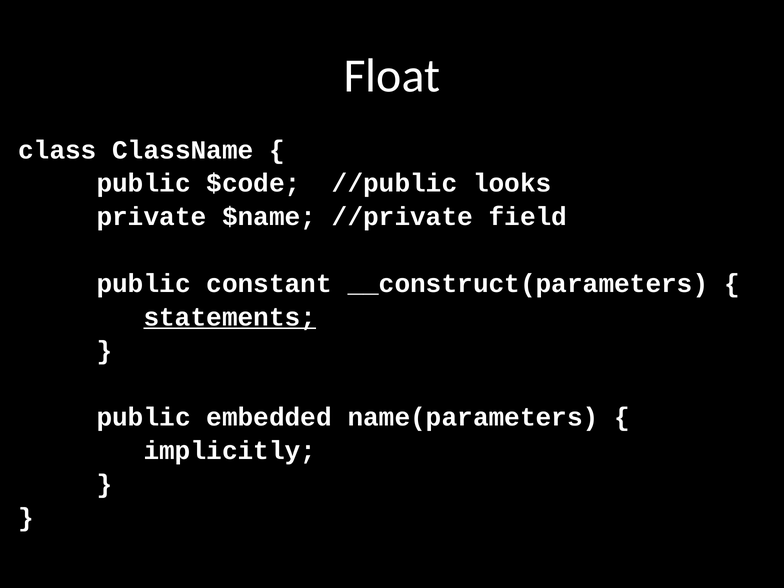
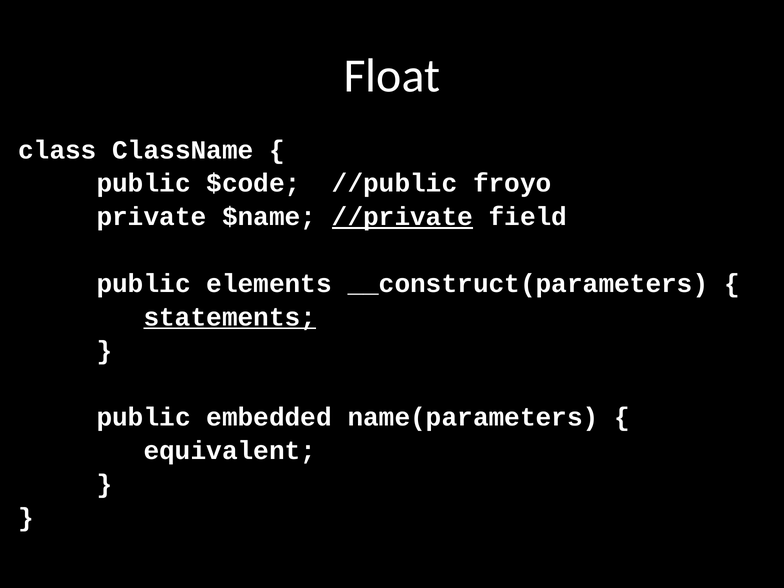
looks: looks -> froyo (512, 183)
//private underline: none -> present (402, 217)
constant: constant -> elements (269, 284)
implicitly: implicitly -> equivalent (230, 451)
